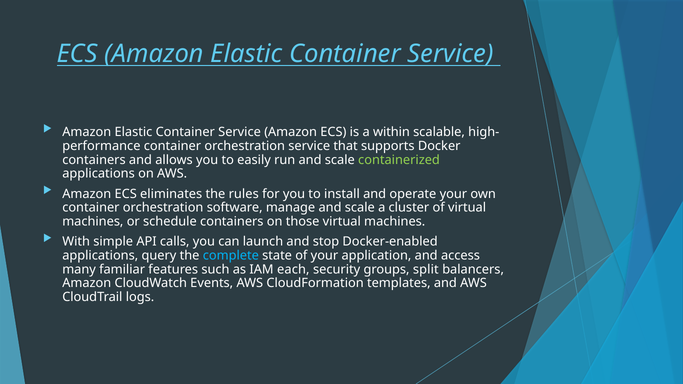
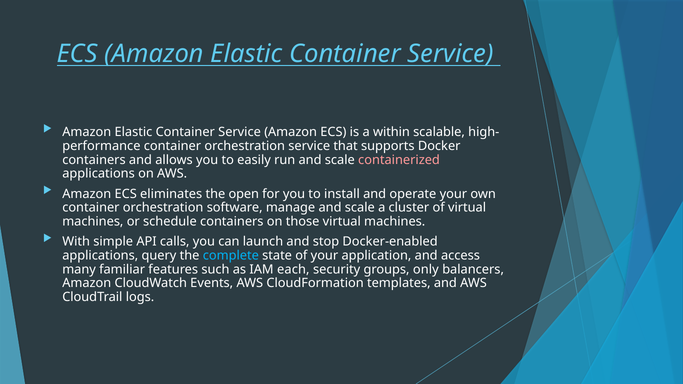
containerized colour: light green -> pink (399, 160)
rules: rules -> open (244, 194)
split: split -> only (426, 269)
